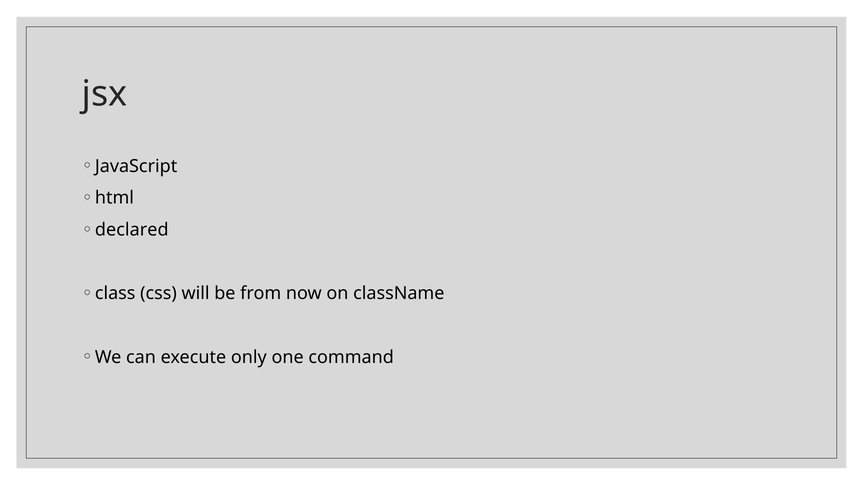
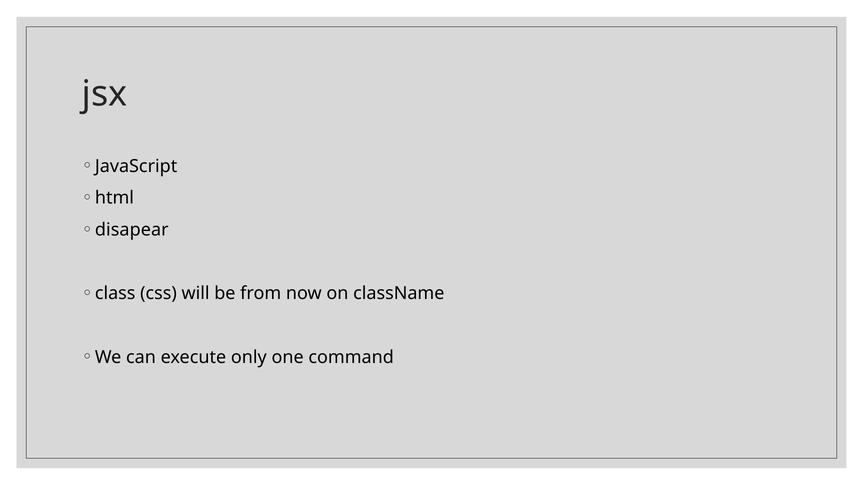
declared: declared -> disapear (132, 230)
